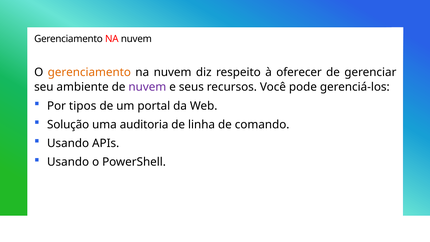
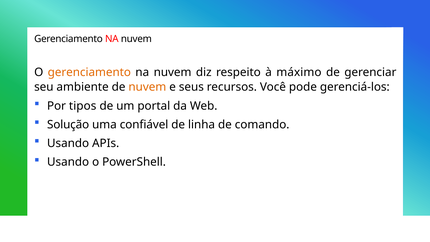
oferecer: oferecer -> máximo (299, 72)
nuvem colour: purple -> orange (147, 87)
auditoria: auditoria -> confiável (144, 125)
